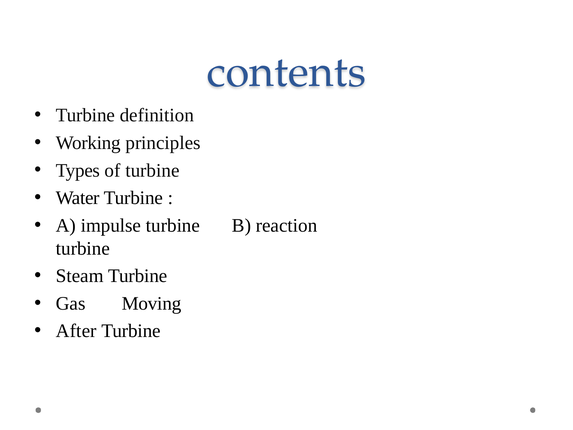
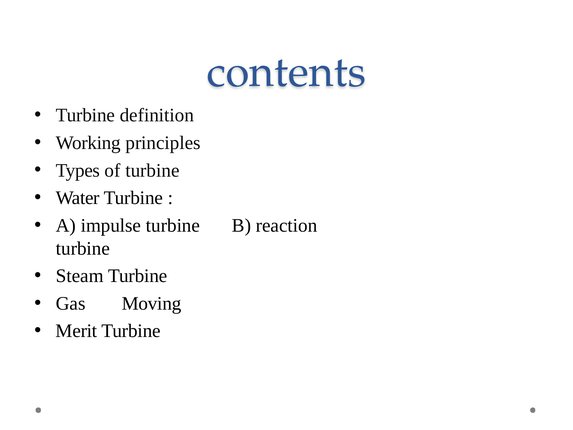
After: After -> Merit (76, 331)
